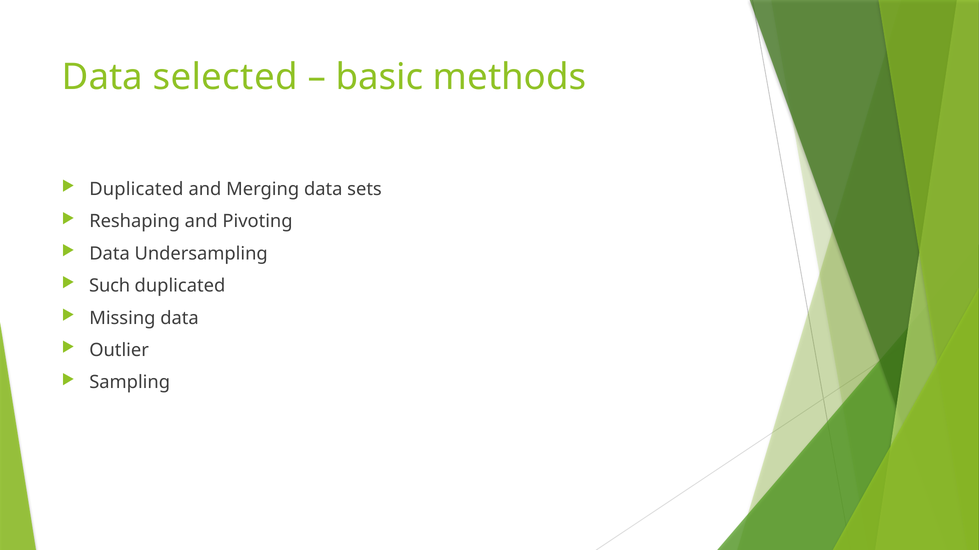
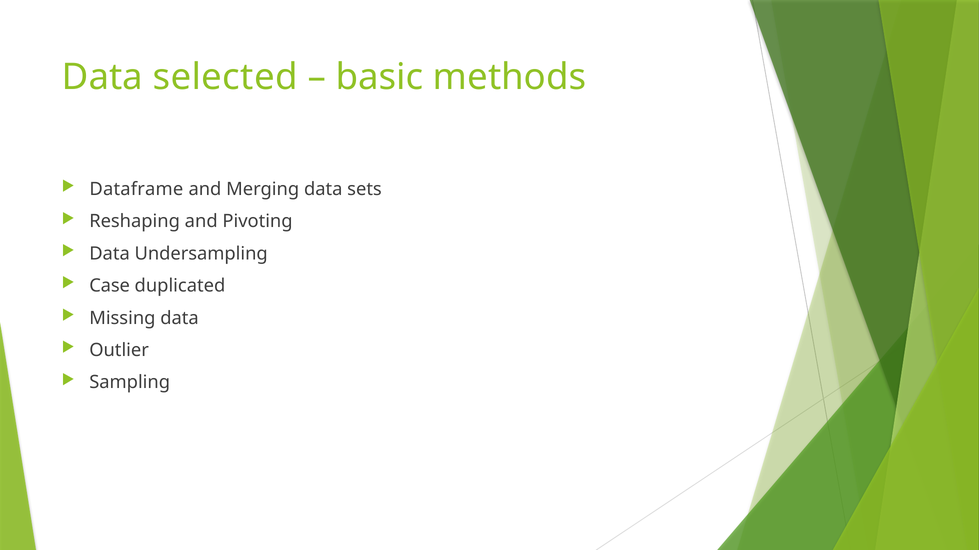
Duplicated: Duplicated -> Dataframe (136, 189)
Such: Such -> Case (110, 286)
